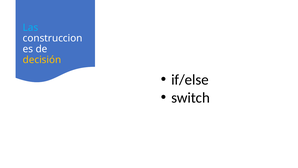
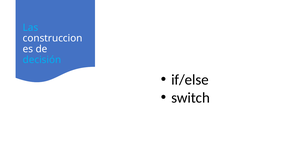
decisión colour: yellow -> light blue (42, 60)
